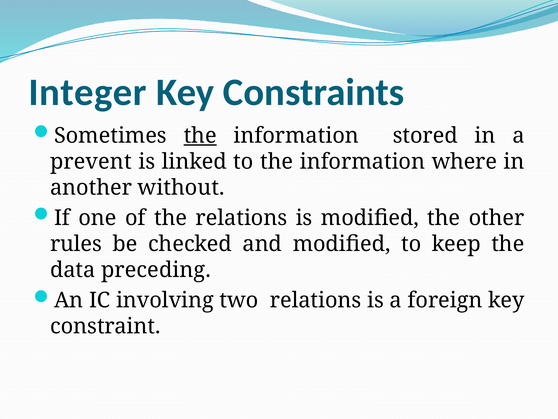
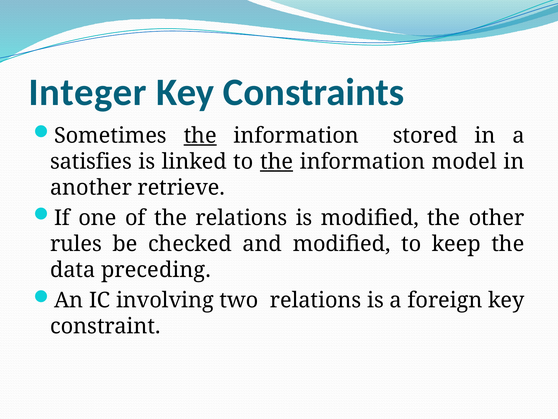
prevent: prevent -> satisfies (91, 161)
the underline: none -> present (277, 161)
where: where -> model (464, 161)
without: without -> retrieve (181, 187)
